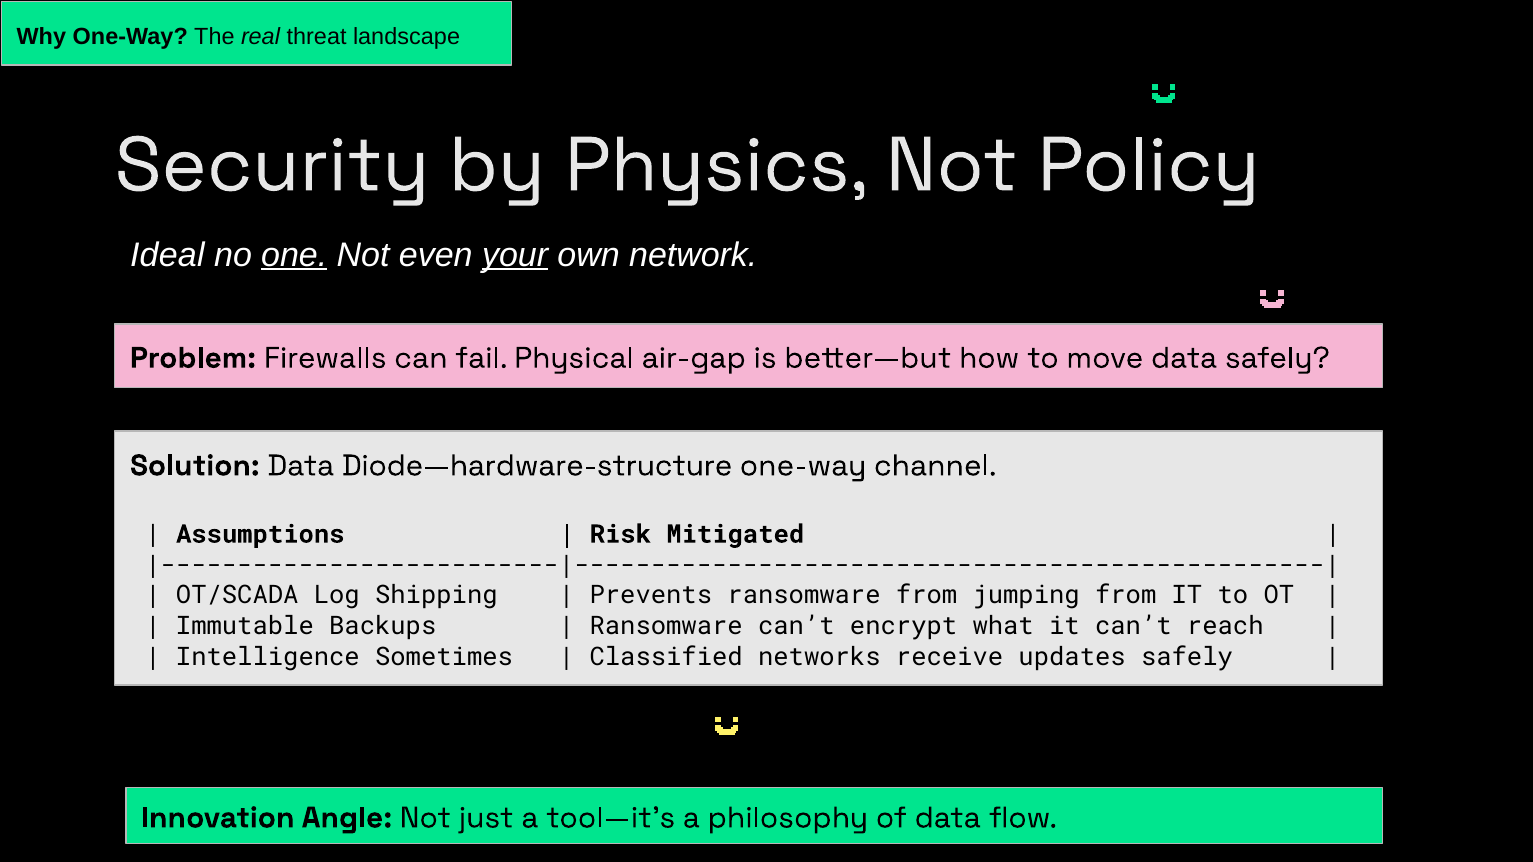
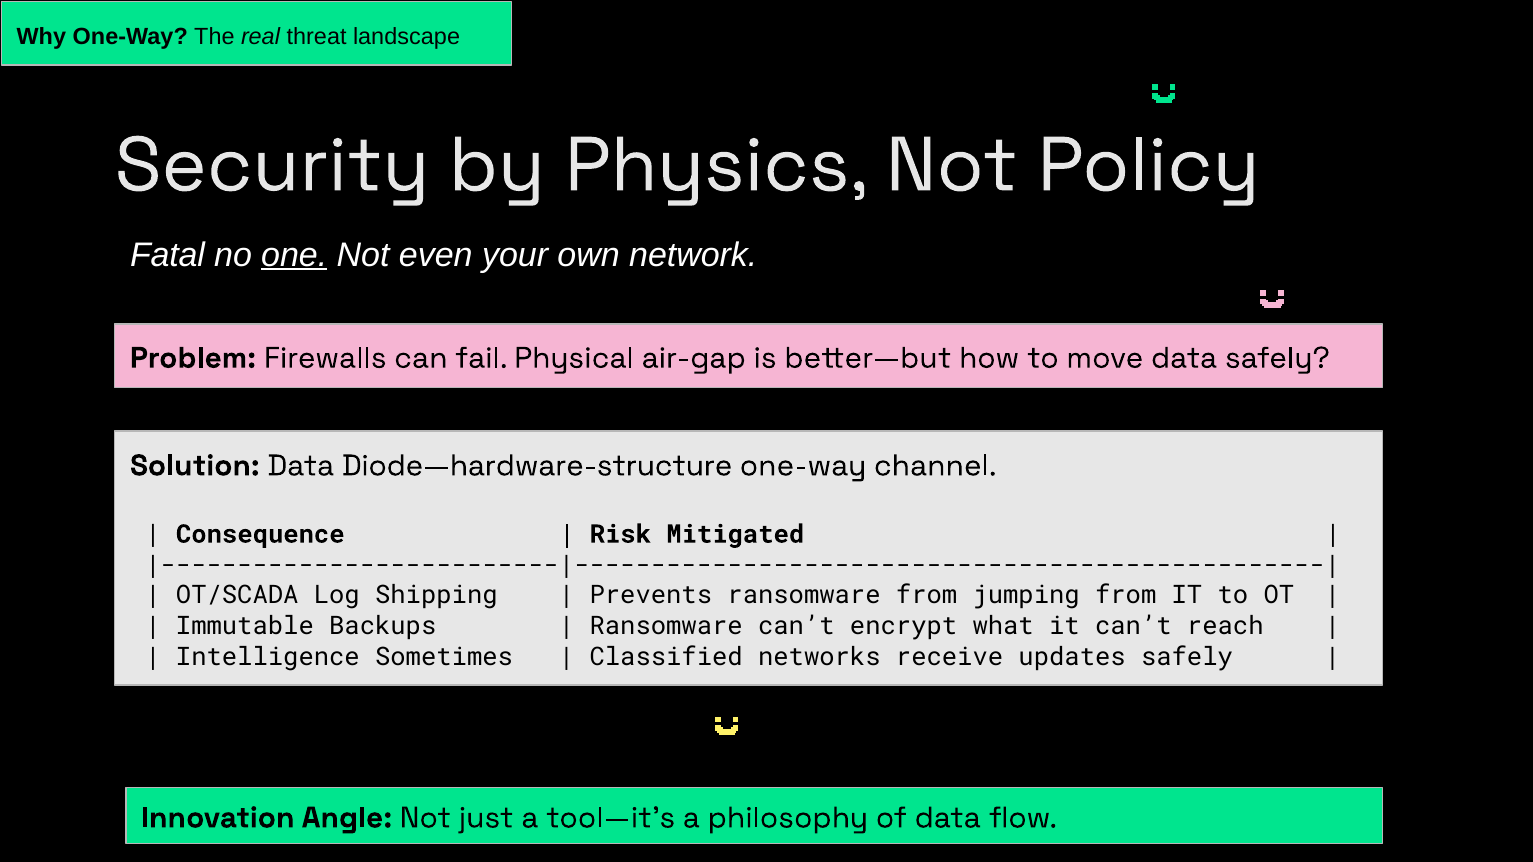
Ideal: Ideal -> Fatal (167, 255)
your underline: present -> none (515, 255)
Assumptions: Assumptions -> Consequence (260, 534)
